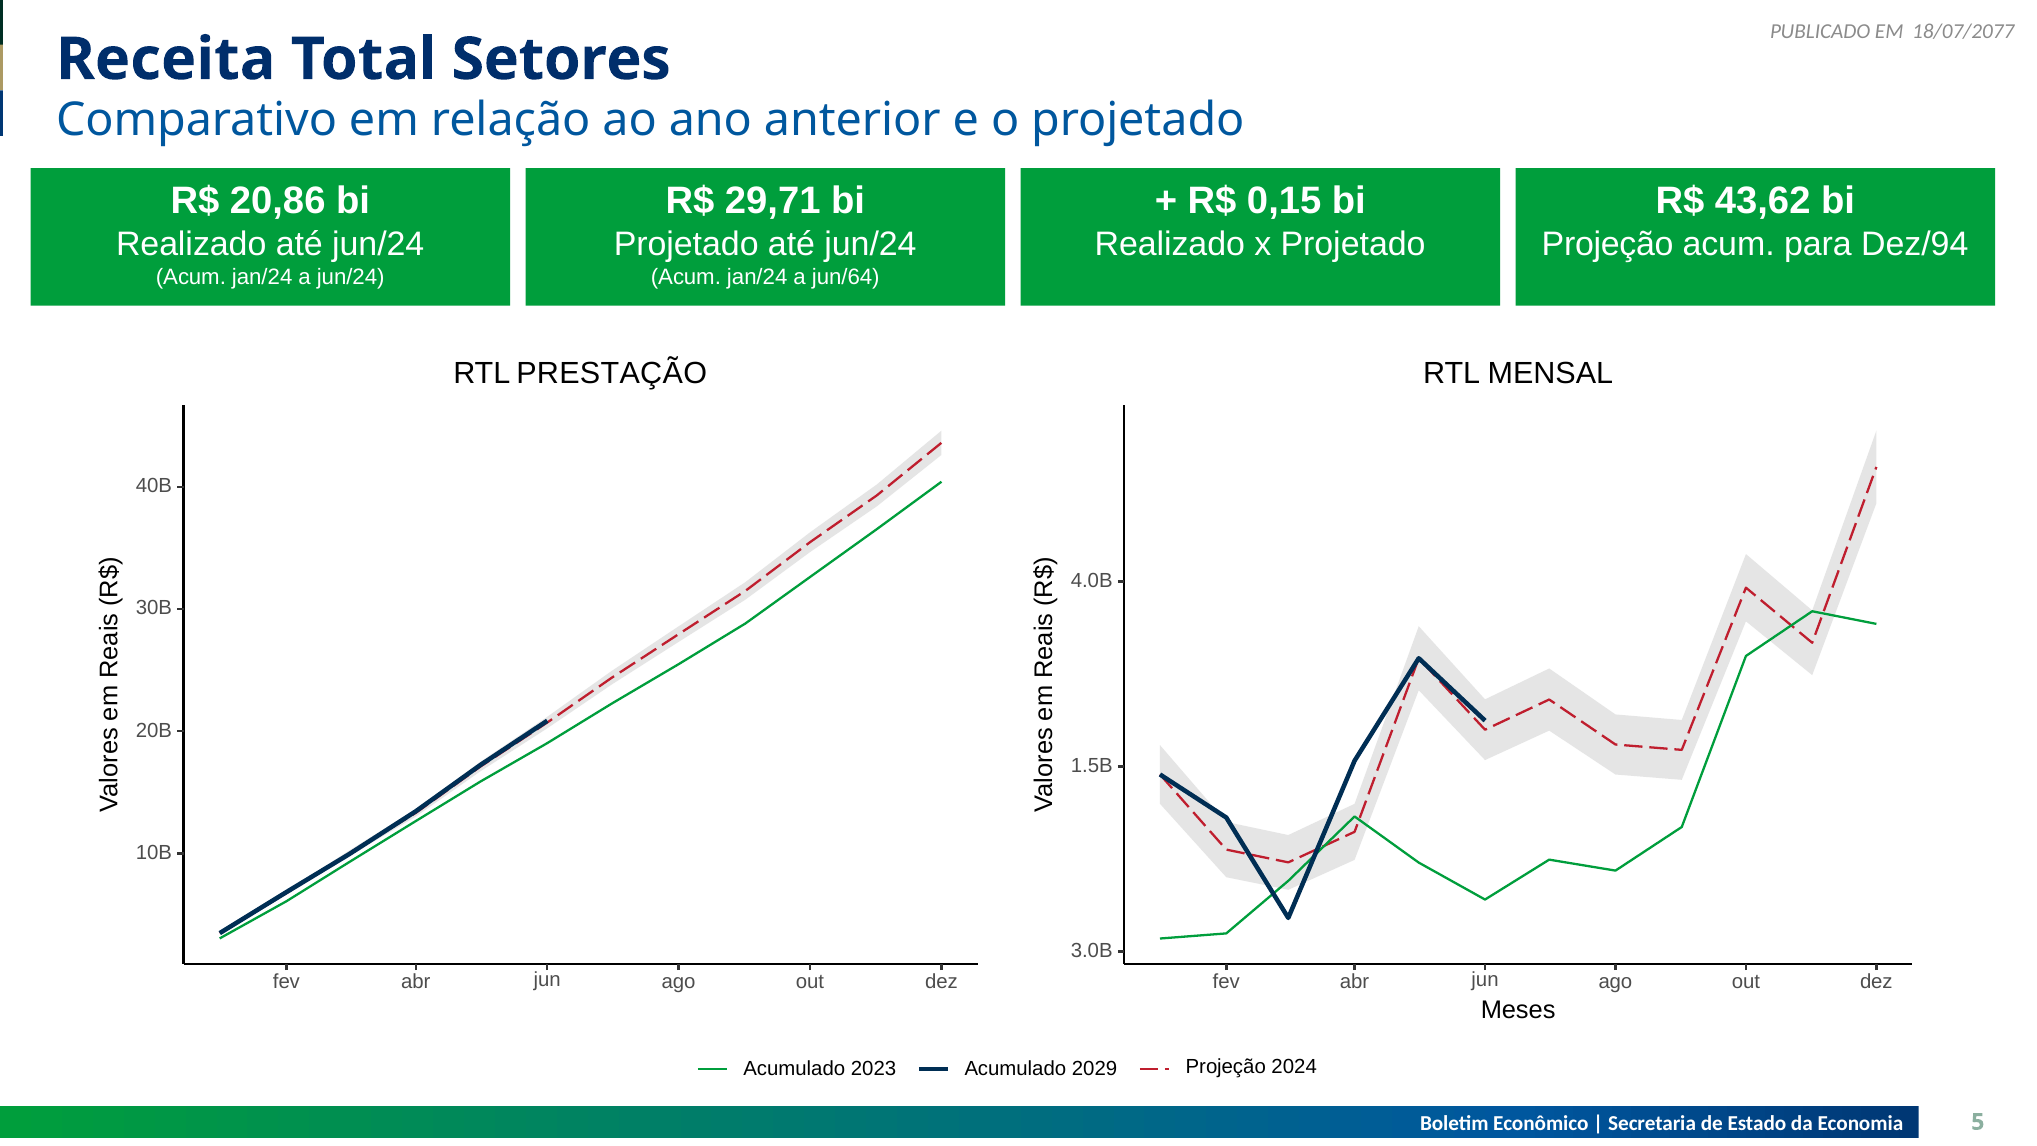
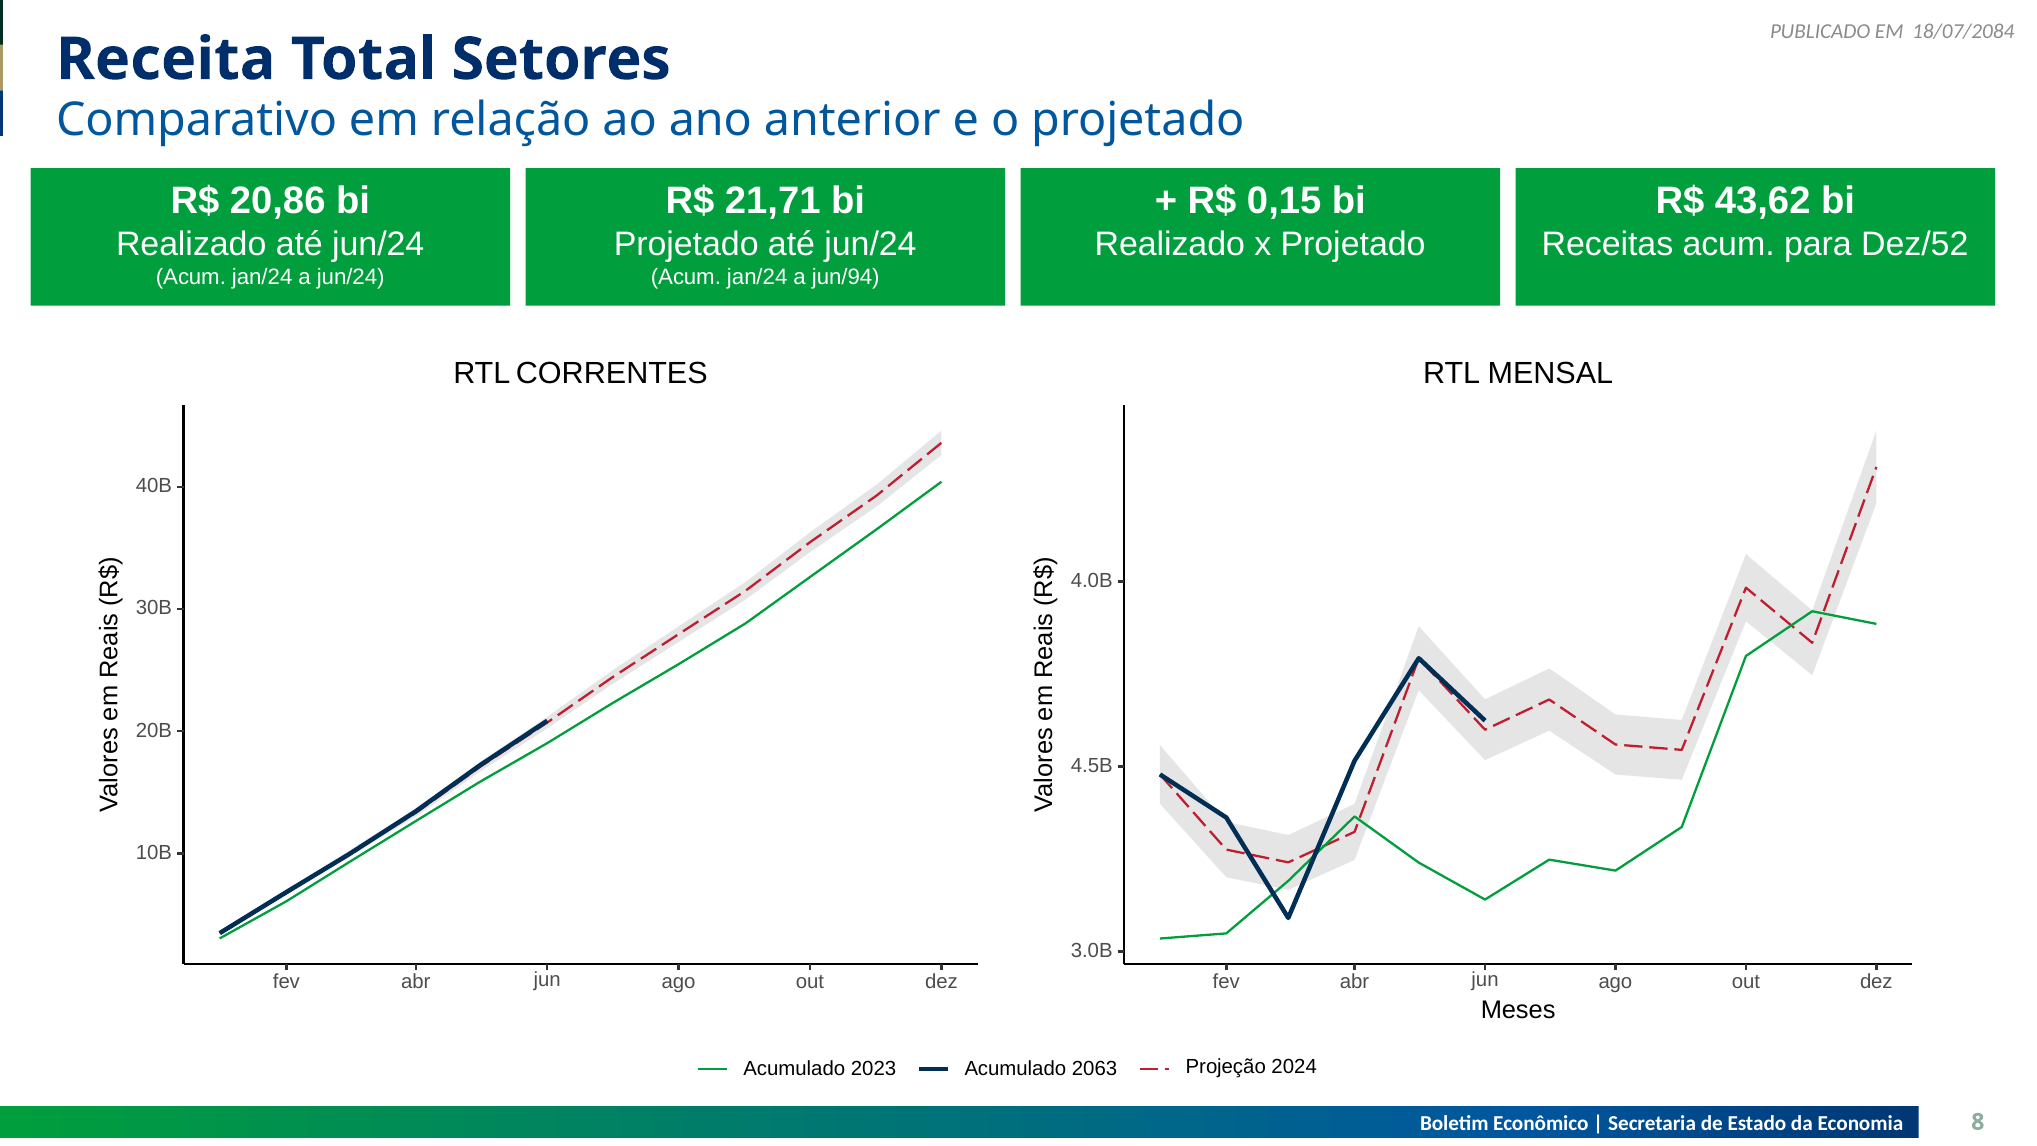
18/07/2077: 18/07/2077 -> 18/07/2084 (1963, 32)
29,71: 29,71 -> 21,71 (773, 201)
Projeção: Projeção -> Receitas (1608, 244)
Dez/94: Dez/94 -> Dez/52 (1915, 244)
jun/64: jun/64 -> jun/94 (846, 277)
PRESTAÇÃO: PRESTAÇÃO -> CORRENTES (612, 374)
1.5B: 1.5B -> 4.5B (1092, 765)
2029: 2029 -> 2063 (1095, 1068)
5: 5 -> 8 (1978, 1122)
